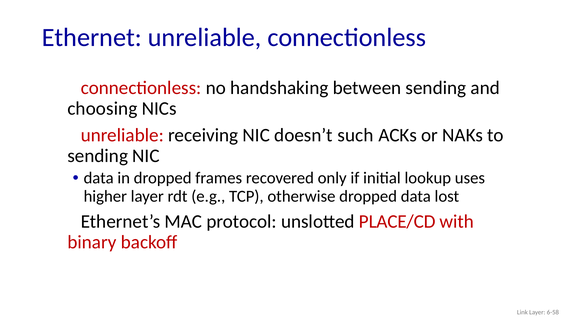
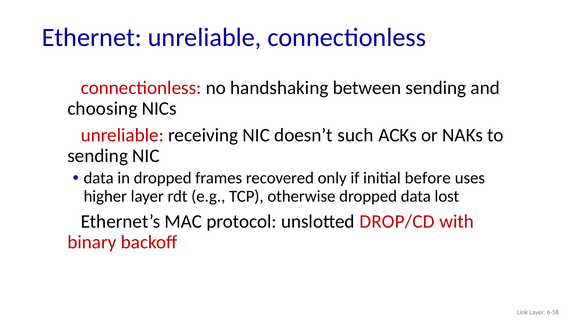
lookup: lookup -> before (428, 178)
PLACE/CD: PLACE/CD -> DROP/CD (397, 221)
